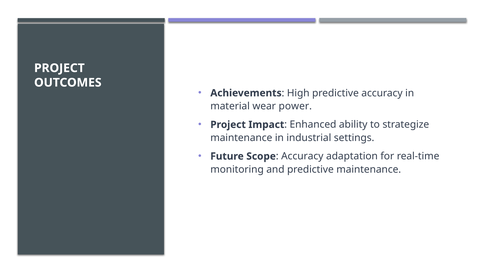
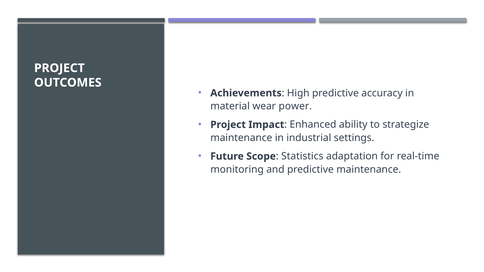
Accuracy: Accuracy -> Statistics (302, 156)
